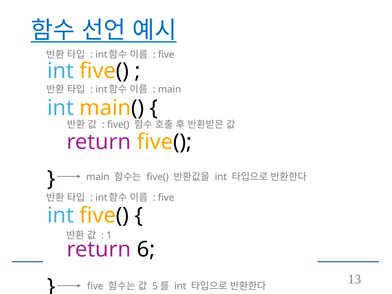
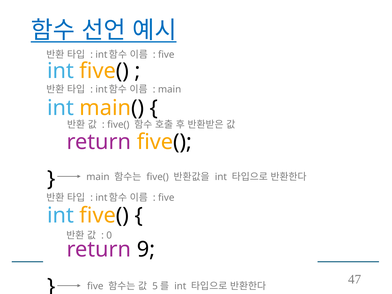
1: 1 -> 0 (109, 235)
6: 6 -> 9 (146, 250)
13: 13 -> 47 (355, 279)
